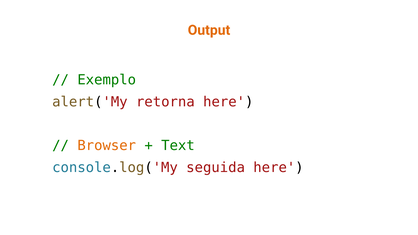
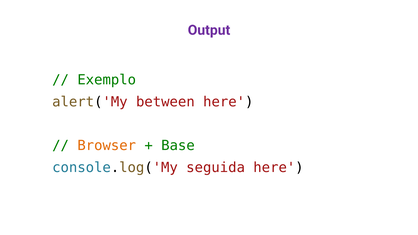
Output colour: orange -> purple (209, 30)
retorna: retorna -> between (165, 102)
Text: Text -> Base (178, 146)
